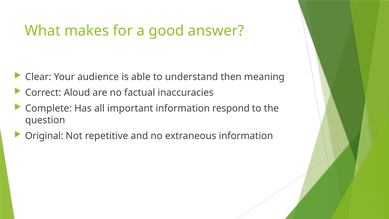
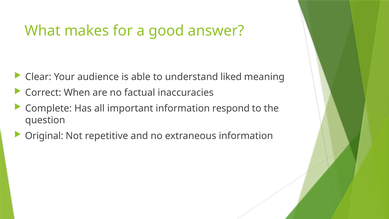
then: then -> liked (231, 77)
Aloud: Aloud -> When (77, 93)
